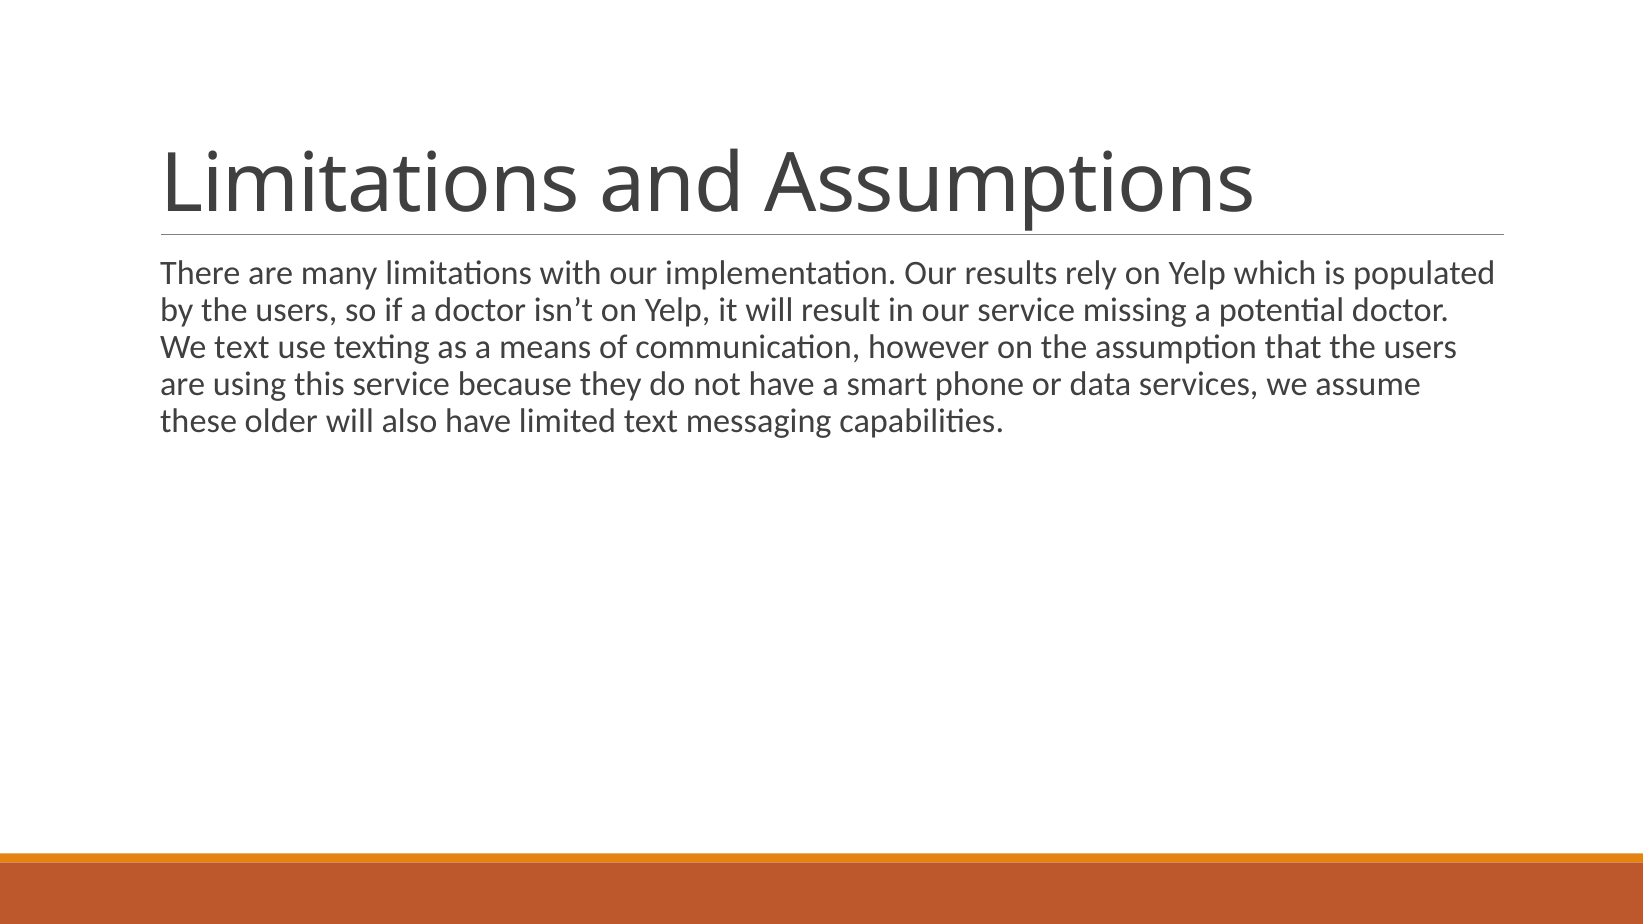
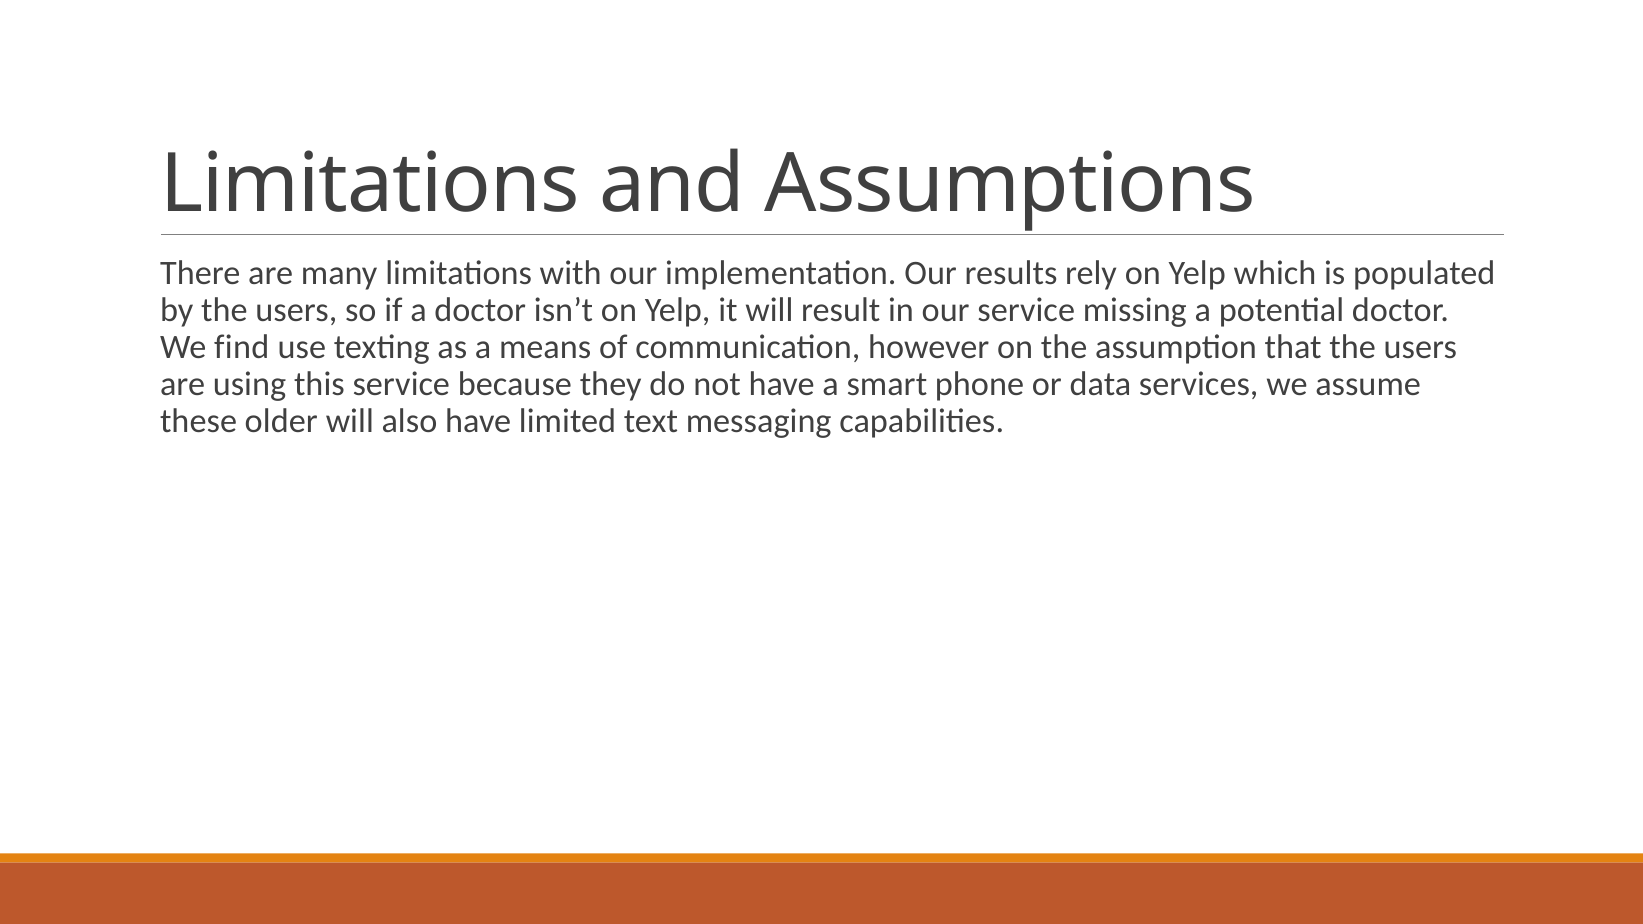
We text: text -> find (242, 347)
